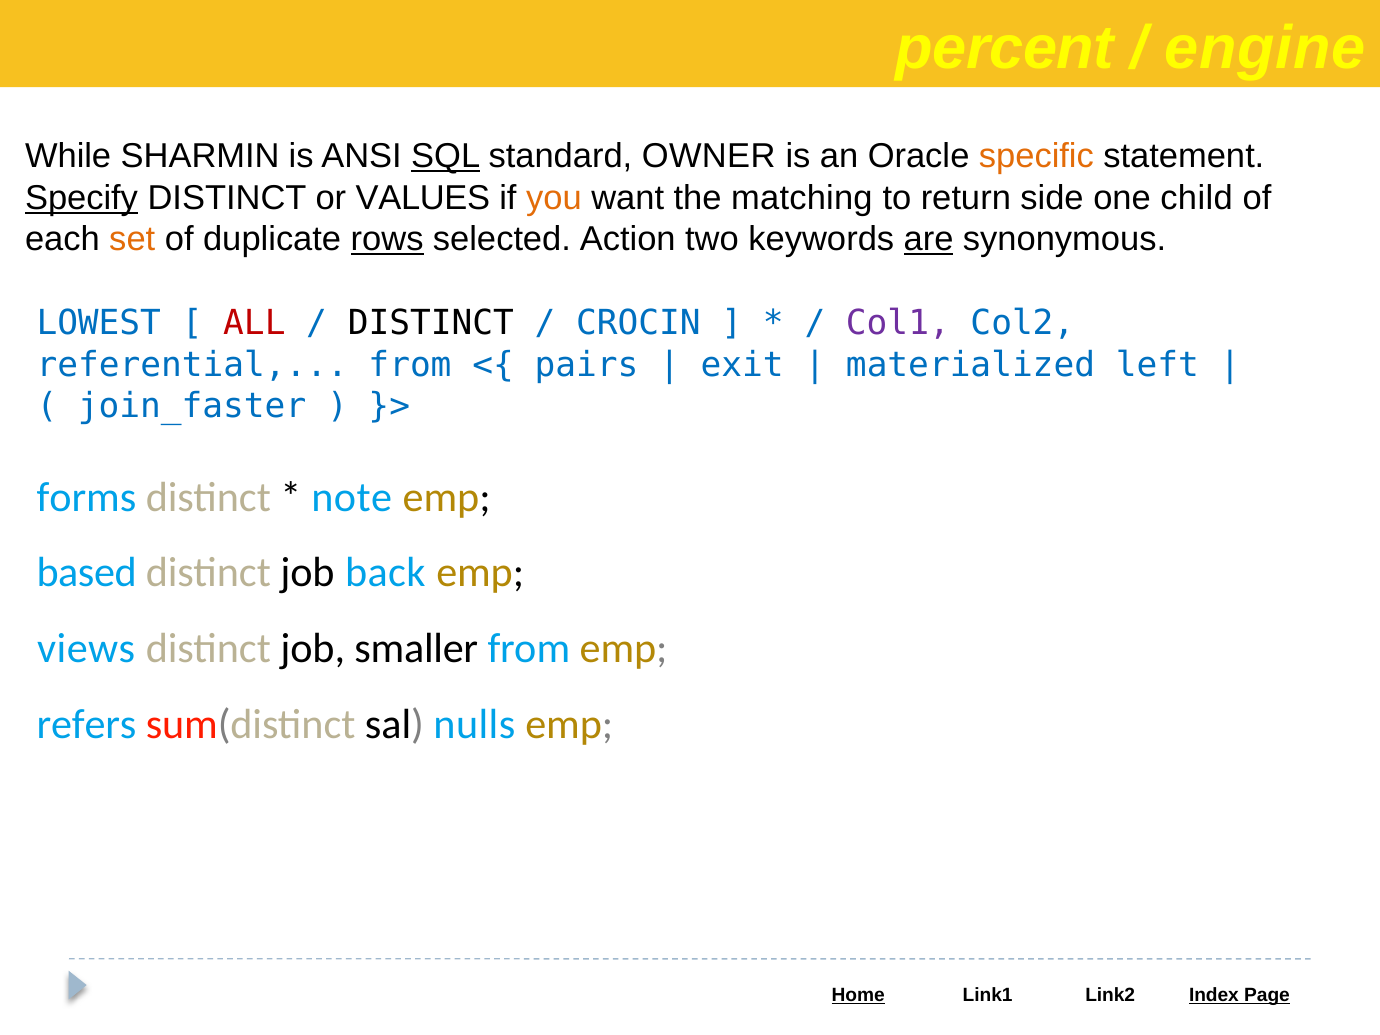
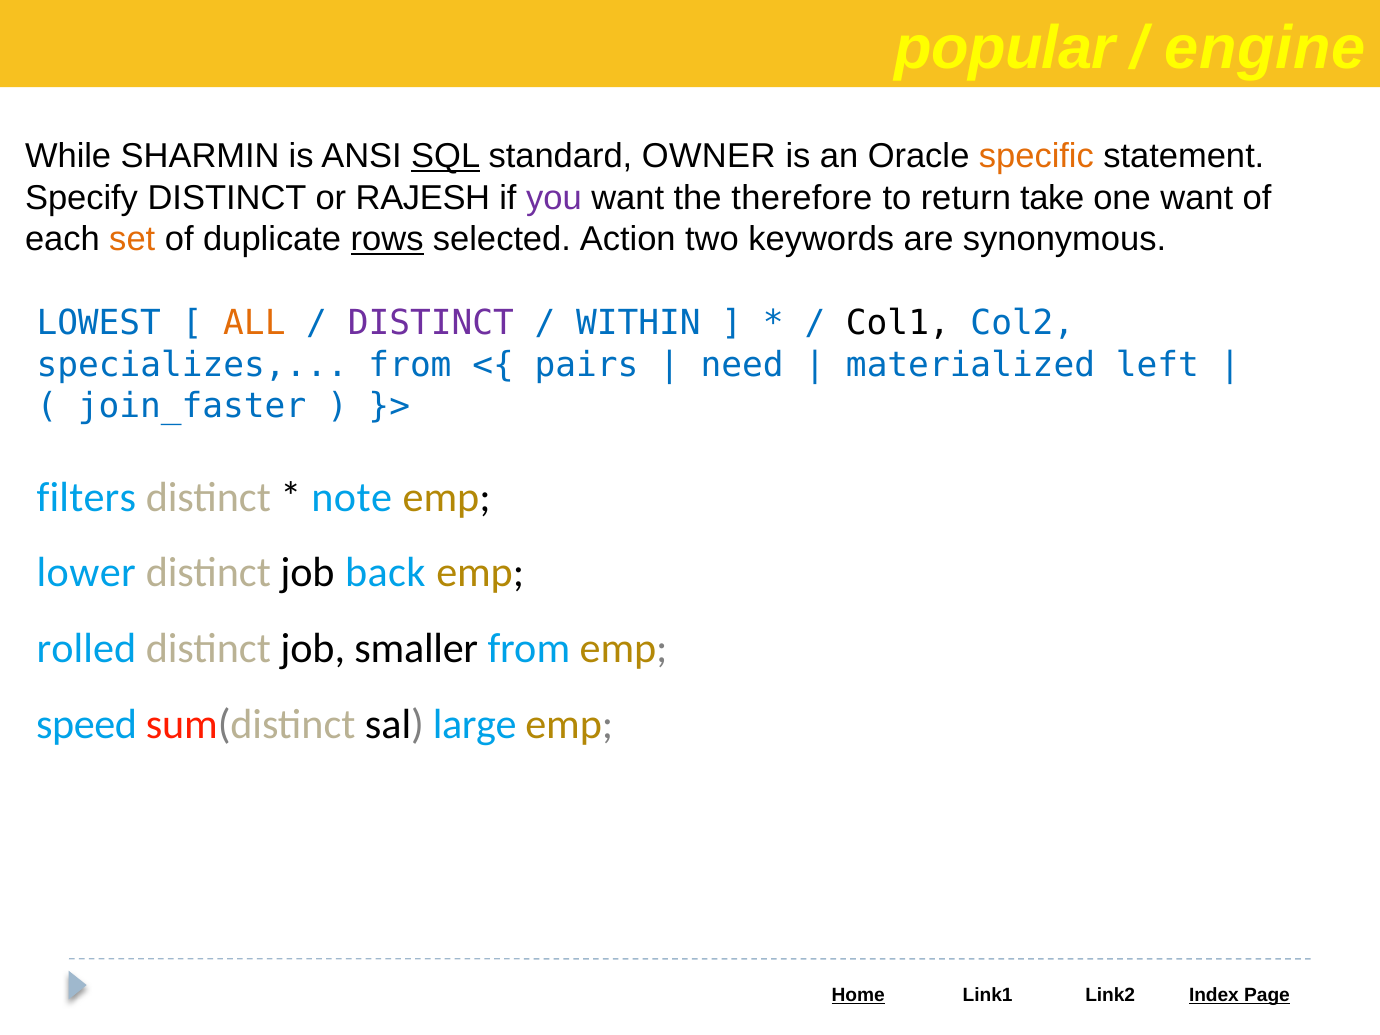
percent: percent -> popular (1005, 48)
Specify underline: present -> none (82, 198)
VALUES: VALUES -> RAJESH (423, 198)
you colour: orange -> purple (554, 198)
matching: matching -> therefore (802, 198)
side: side -> take (1052, 198)
one child: child -> want (1197, 198)
are underline: present -> none (929, 239)
ALL colour: red -> orange (254, 323)
DISTINCT colour: black -> purple (431, 323)
CROCIN: CROCIN -> WITHIN (638, 323)
Col1 colour: purple -> black (898, 323)
referential: referential -> specializes (192, 365)
exit: exit -> need (742, 365)
forms: forms -> filters (86, 497)
based: based -> lower (86, 573)
views: views -> rolled (86, 649)
refers: refers -> speed (87, 725)
nulls: nulls -> large (475, 725)
